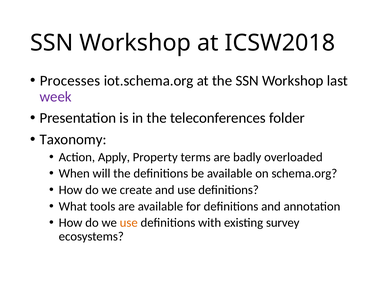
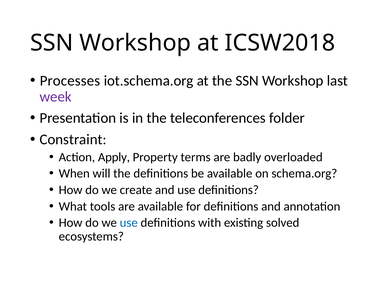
Taxonomy: Taxonomy -> Constraint (73, 139)
use colour: orange -> blue (129, 222)
survey: survey -> solved (283, 222)
